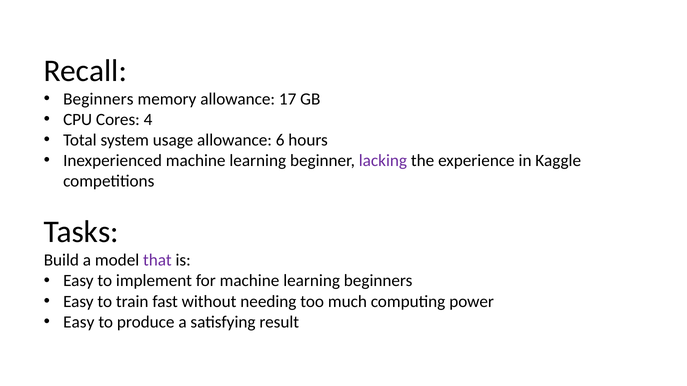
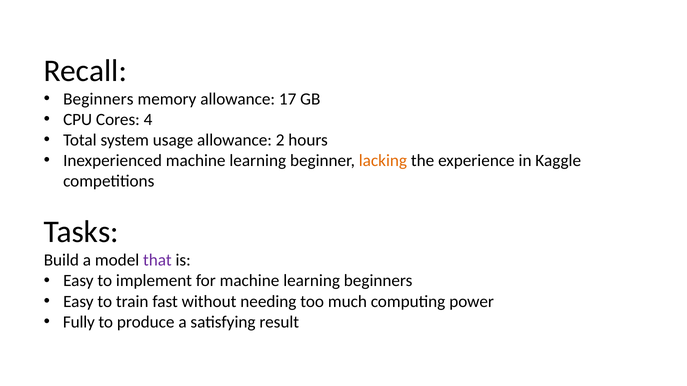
6: 6 -> 2 (280, 140)
lacking colour: purple -> orange (383, 161)
Easy: Easy -> Fully (79, 322)
